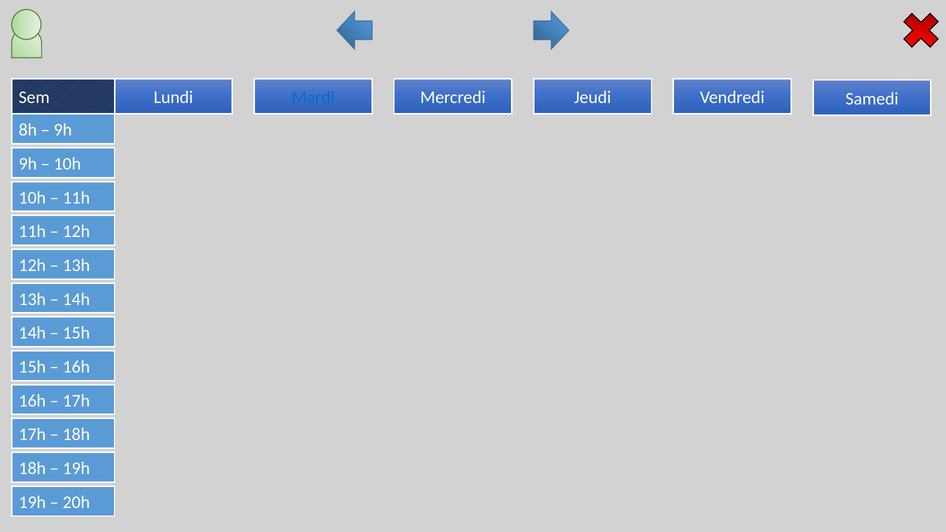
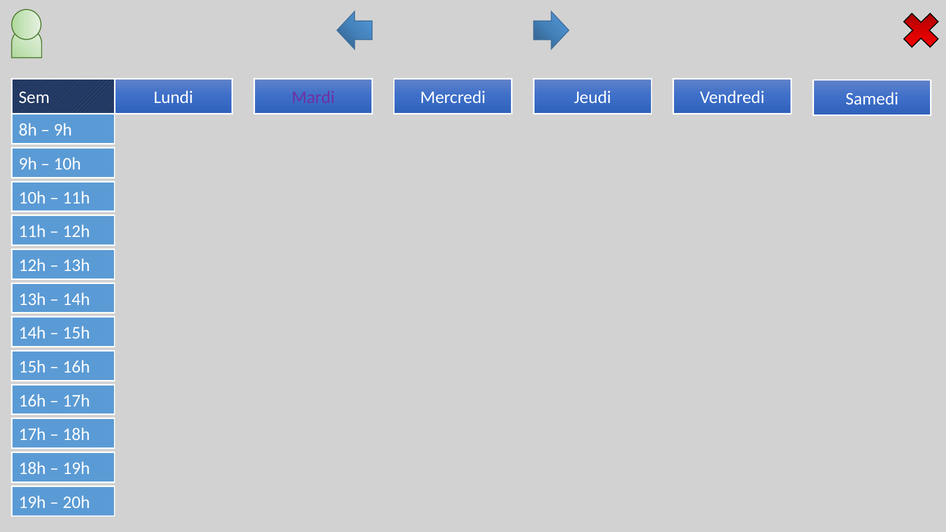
Mardi colour: blue -> purple (313, 98)
